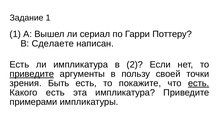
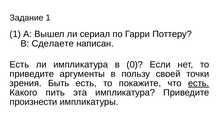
2: 2 -> 0 (135, 65)
приведите underline: present -> none (32, 74)
Какого есть: есть -> пить (55, 93)
примерами: примерами -> произнести (33, 102)
